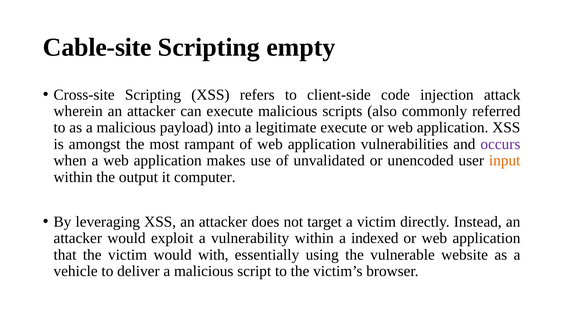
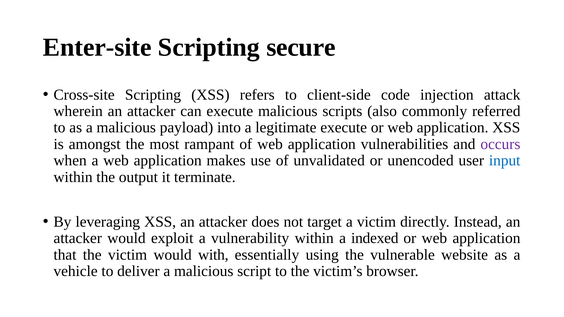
Cable-site: Cable-site -> Enter-site (97, 47)
empty: empty -> secure (301, 47)
input colour: orange -> blue (505, 161)
computer: computer -> terminate (205, 177)
